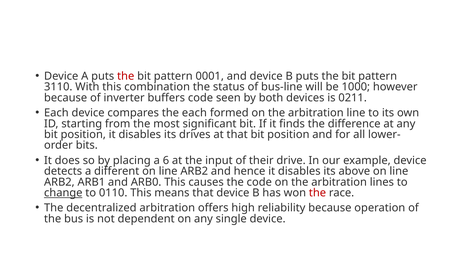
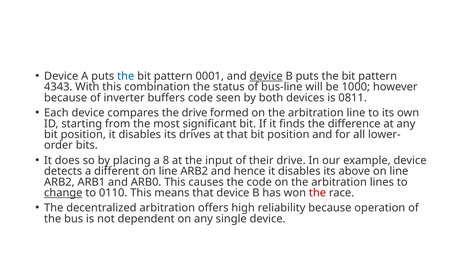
the colour: red -> blue (126, 76)
device underline: none -> present (266, 76)
3110: 3110 -> 4343 (58, 87)
0211: 0211 -> 0811 (353, 98)
the each: each -> drive (195, 113)
6: 6 -> 8 (166, 160)
